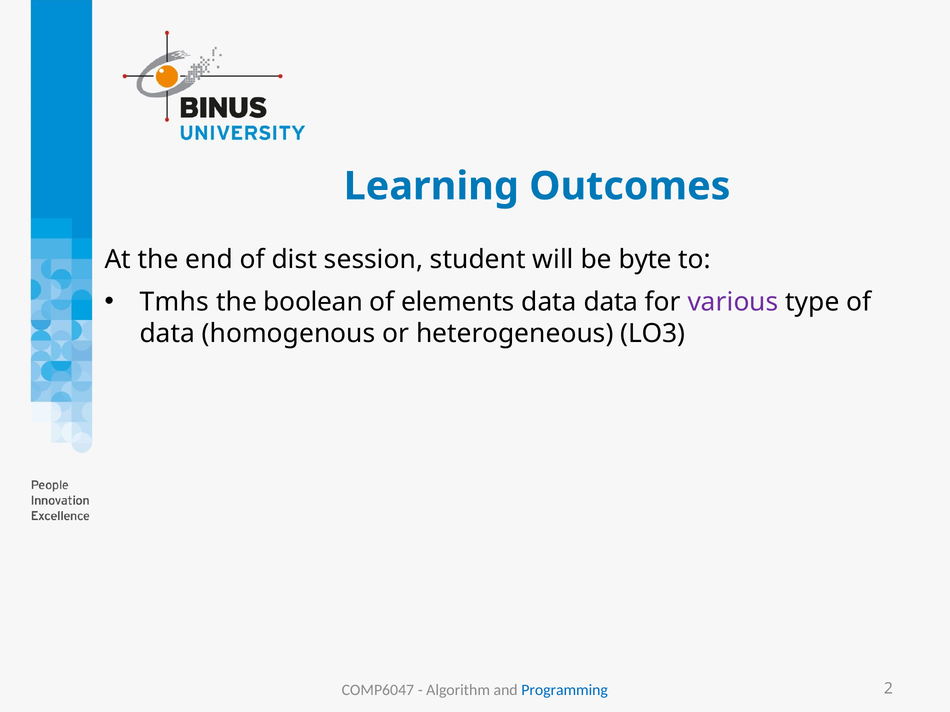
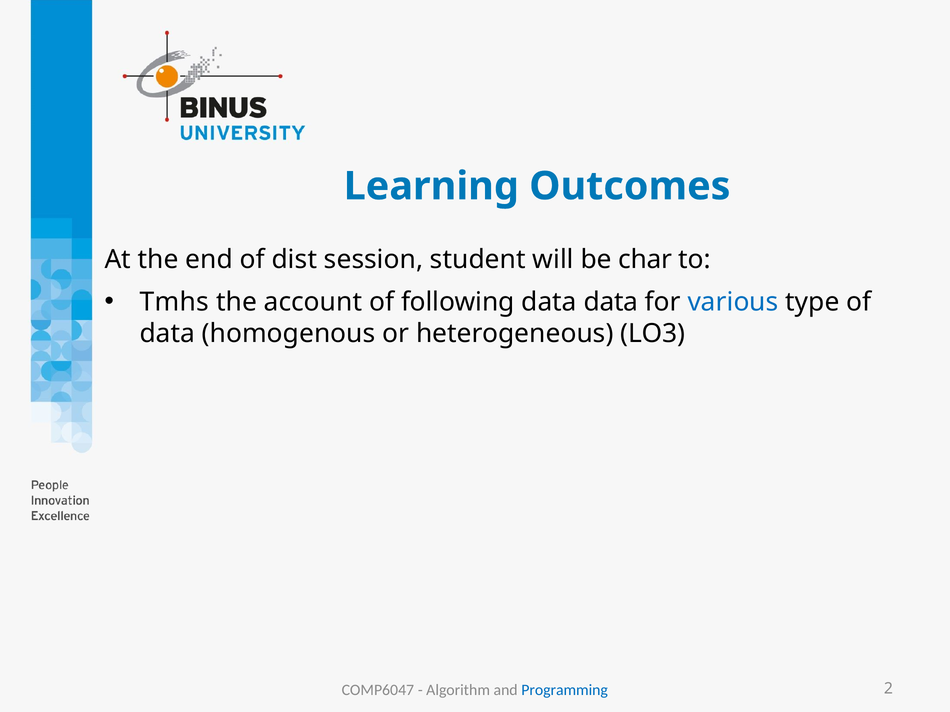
byte: byte -> char (645, 260)
boolean: boolean -> account (313, 302)
elements: elements -> following (458, 302)
various colour: purple -> blue (733, 302)
